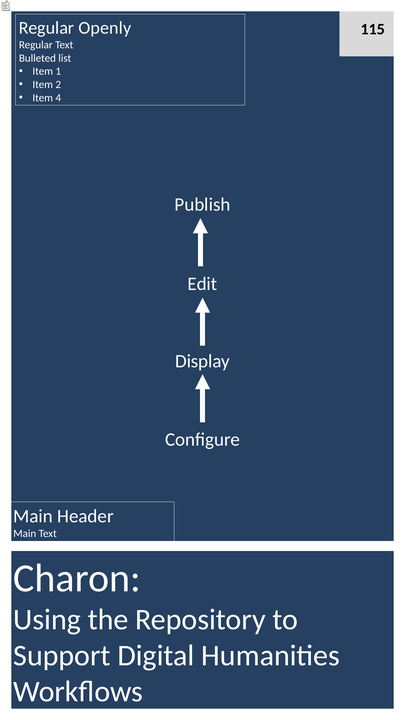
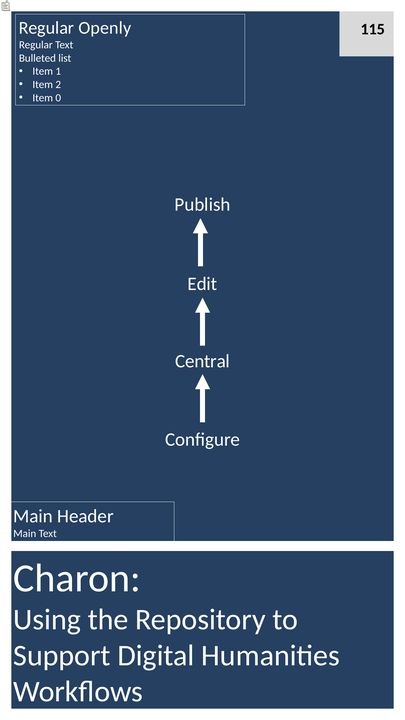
4: 4 -> 0 (58, 98)
Display: Display -> Central (203, 361)
